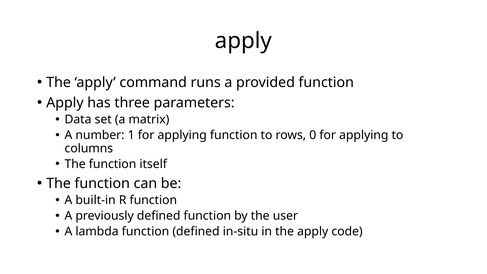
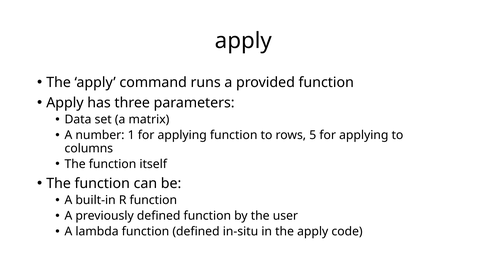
0: 0 -> 5 (313, 135)
